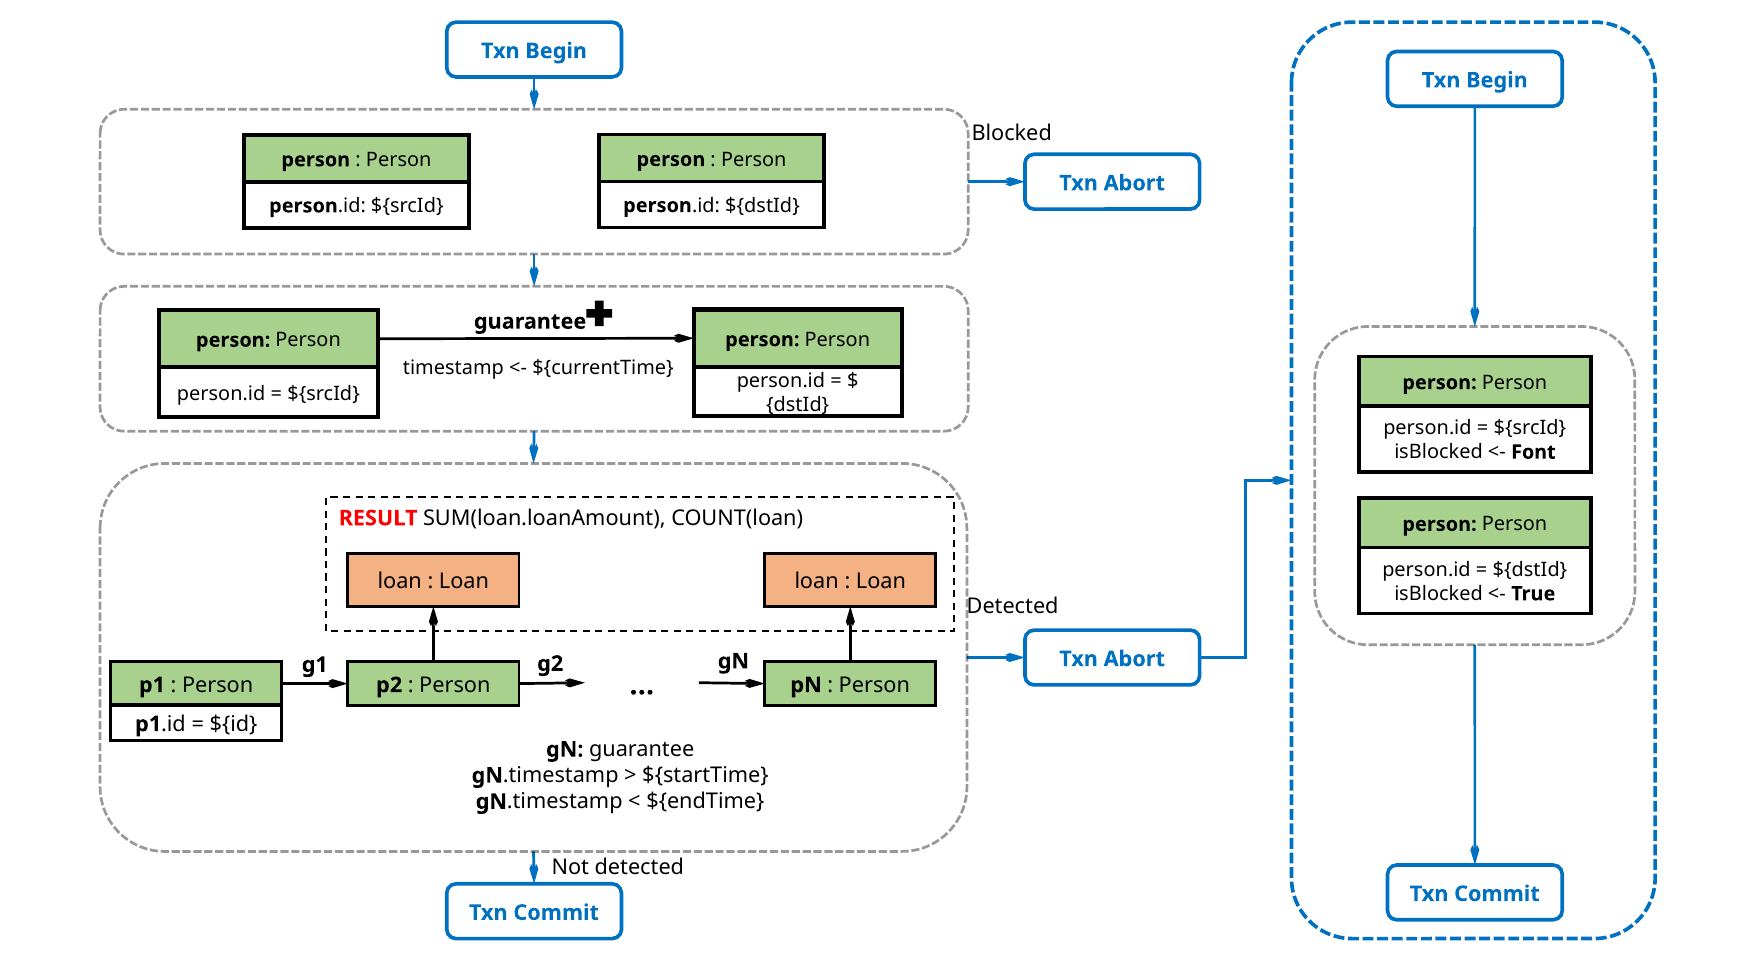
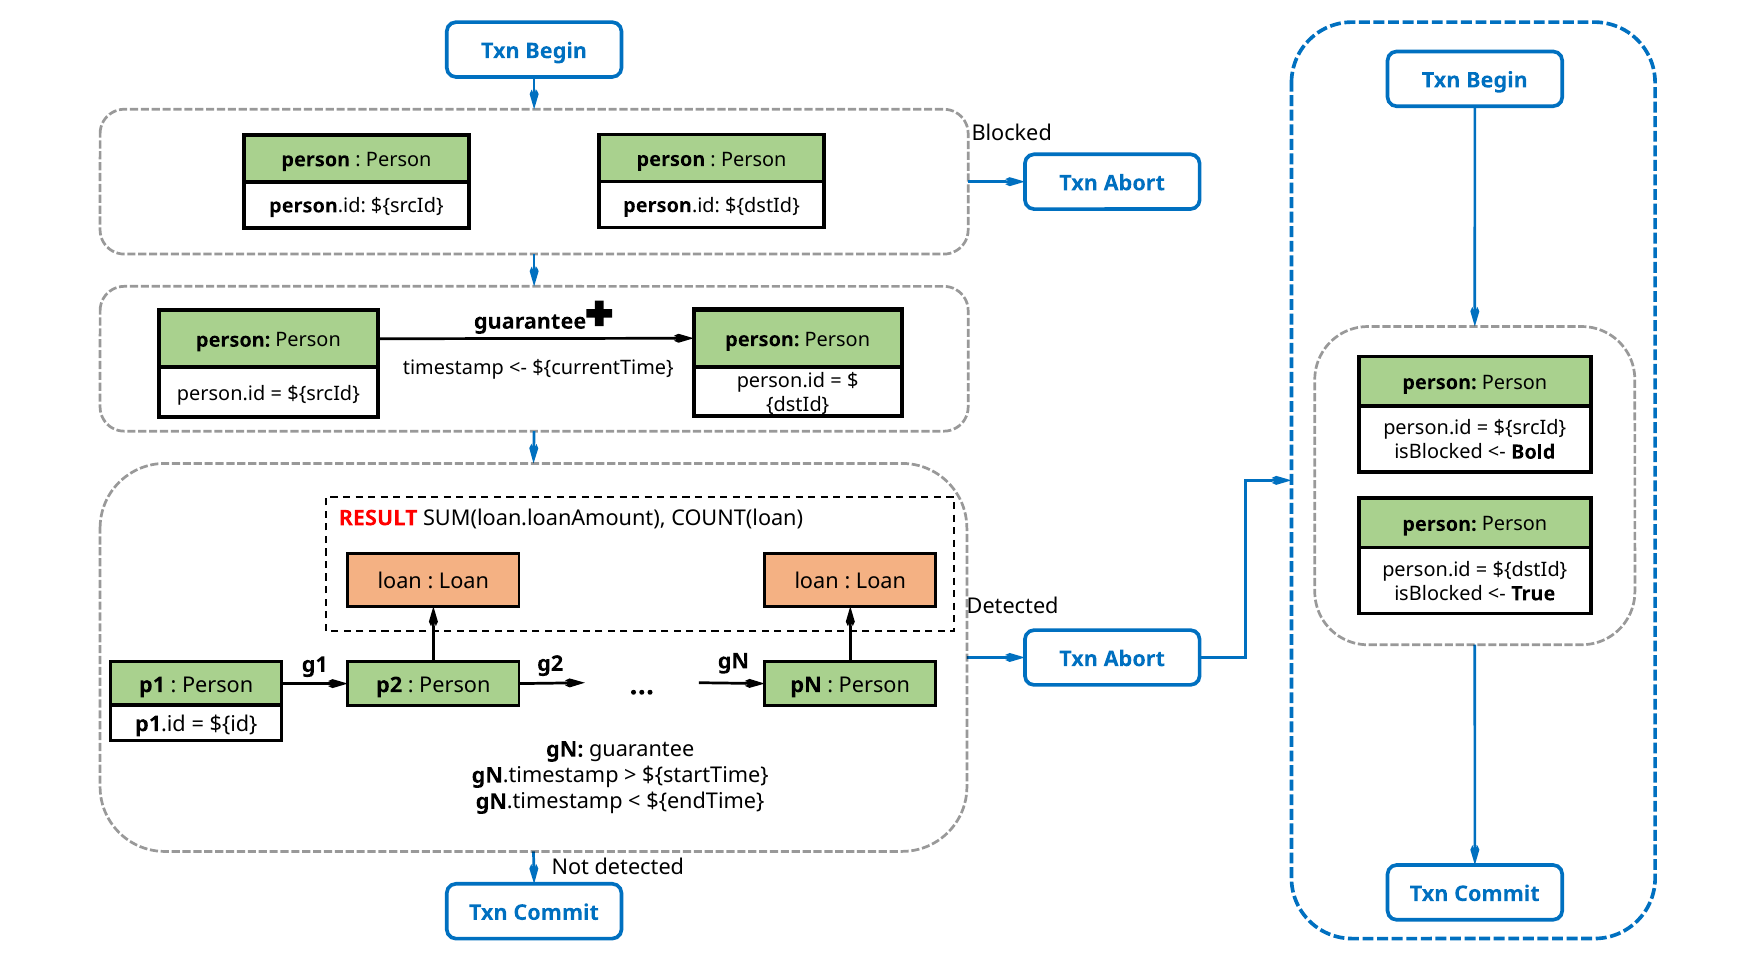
Font: Font -> Bold (1533, 452)
